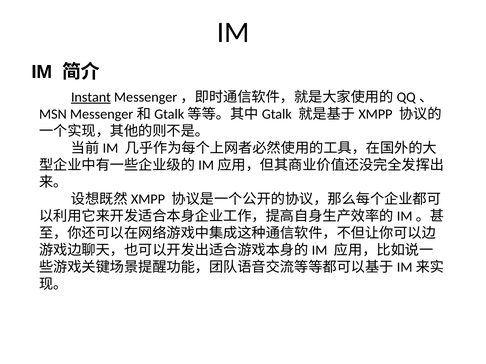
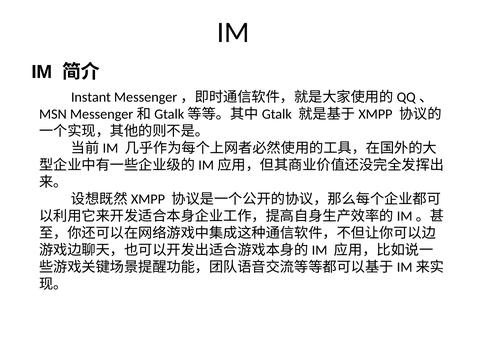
Instant underline: present -> none (91, 97)
